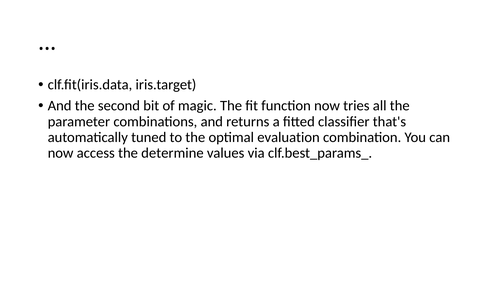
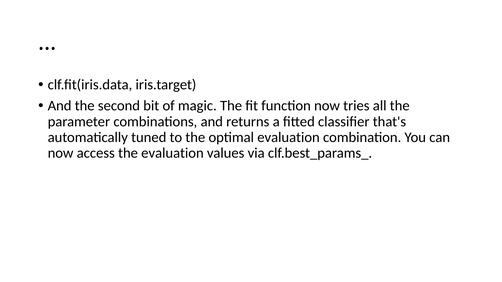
the determine: determine -> evaluation (172, 153)
